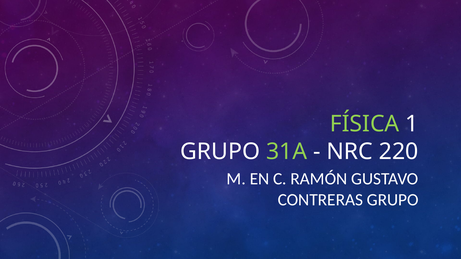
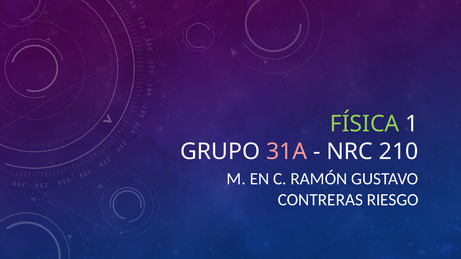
31A colour: light green -> pink (287, 152)
220: 220 -> 210 (399, 152)
CONTRERAS GRUPO: GRUPO -> RIESGO (393, 200)
